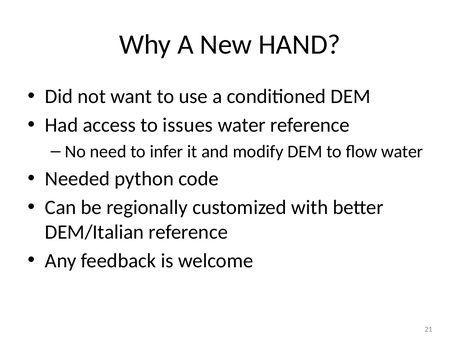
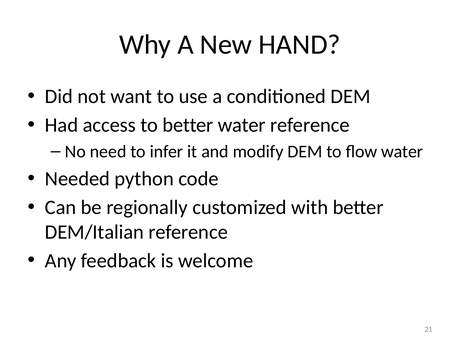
to issues: issues -> better (188, 125)
